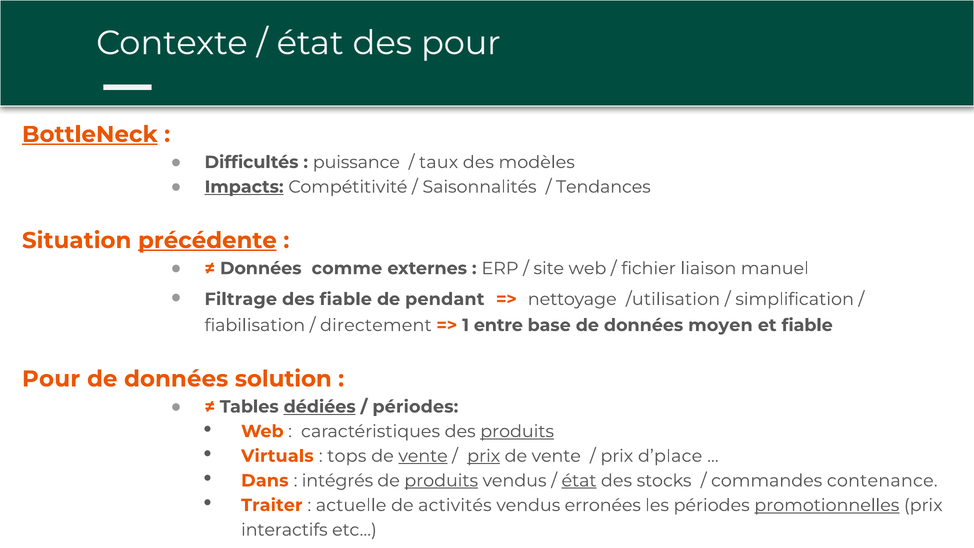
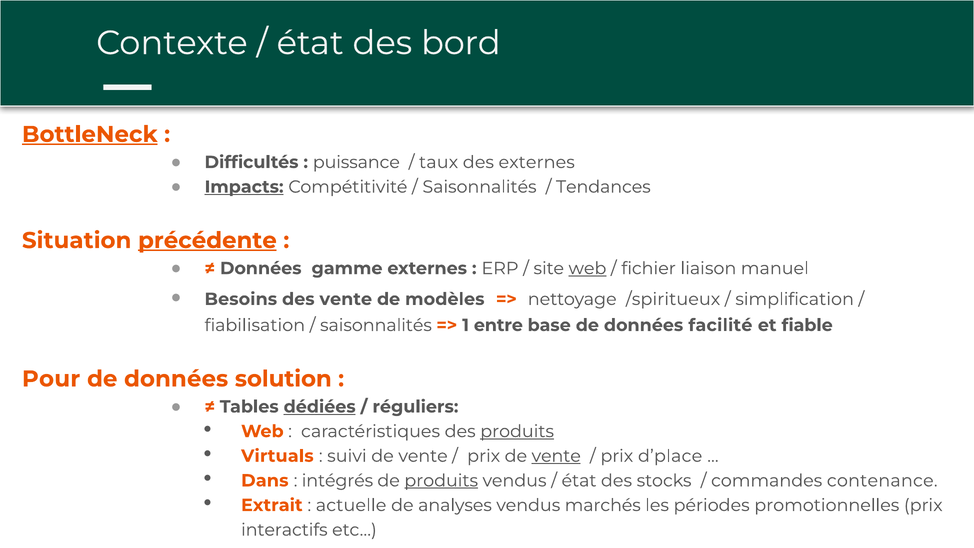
des pour: pour -> bord (461, 43)
des modèles: modèles -> externes (537, 162)
comme: comme -> gamme (347, 268)
web underline: none -> present (587, 268)
Filtrage: Filtrage -> Besoins (241, 299)
des fiable: fiable -> vente (346, 299)
pendant: pendant -> modèles (445, 299)
/utilisation: /utilisation -> /spiritueux (673, 299)
directement: directement -> saisonnalités (376, 325)
moyen: moyen -> facilité (720, 325)
périodes: périodes -> réguliers (415, 407)
tops: tops -> suivi (347, 456)
vente underline: present -> none (423, 456)
prix underline: present -> none (484, 456)
vente underline: none -> present (556, 456)
état underline: present -> none (579, 481)
Traiter: Traiter -> Extrait (272, 505)
activités: activités -> analyses (455, 505)
erronées: erronées -> marchés (603, 505)
promotionnelles underline: present -> none (827, 505)
